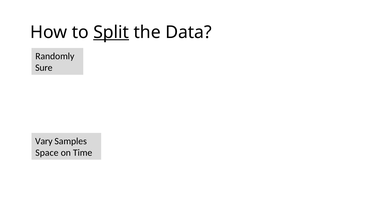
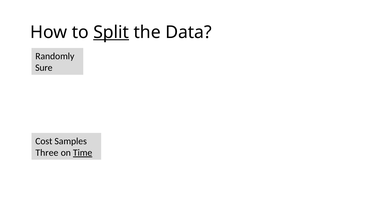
Vary: Vary -> Cost (44, 141)
Space: Space -> Three (47, 152)
Time underline: none -> present (83, 152)
